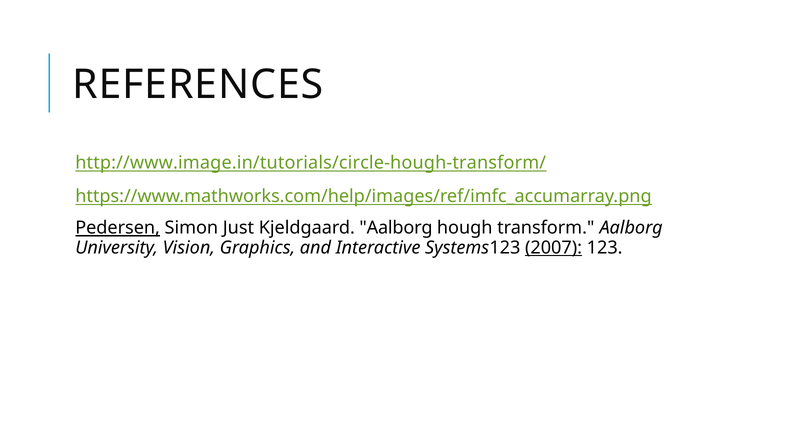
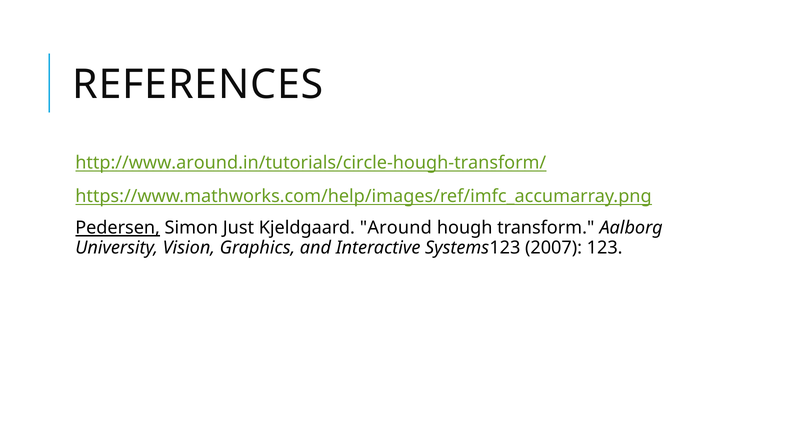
http://www.image.in/tutorials/circle-hough-transform/: http://www.image.in/tutorials/circle-hough-transform/ -> http://www.around.in/tutorials/circle-hough-transform/ (311, 163)
Kjeldgaard Aalborg: Aalborg -> Around (396, 228)
2007 underline: present -> none (554, 248)
